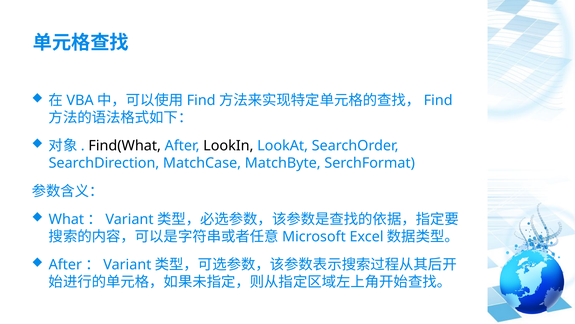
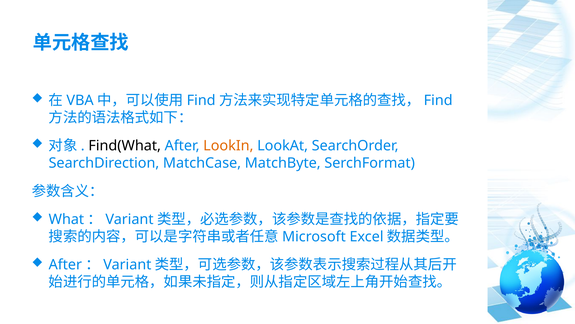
LookIn colour: black -> orange (228, 146)
